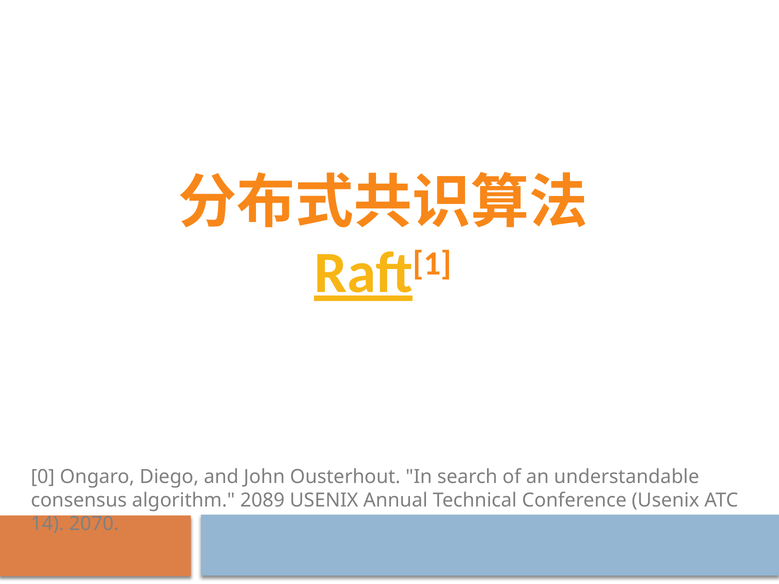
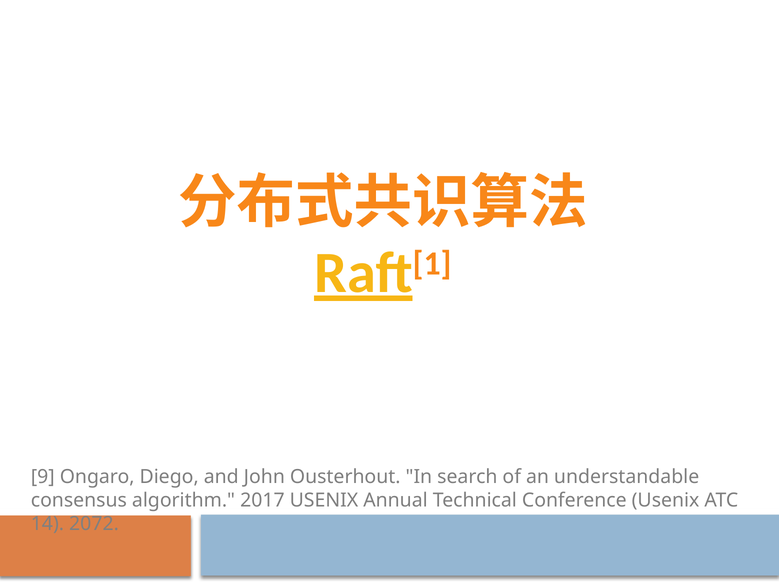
0: 0 -> 9 (43, 477)
2089: 2089 -> 2017 (262, 501)
2070: 2070 -> 2072 (94, 524)
